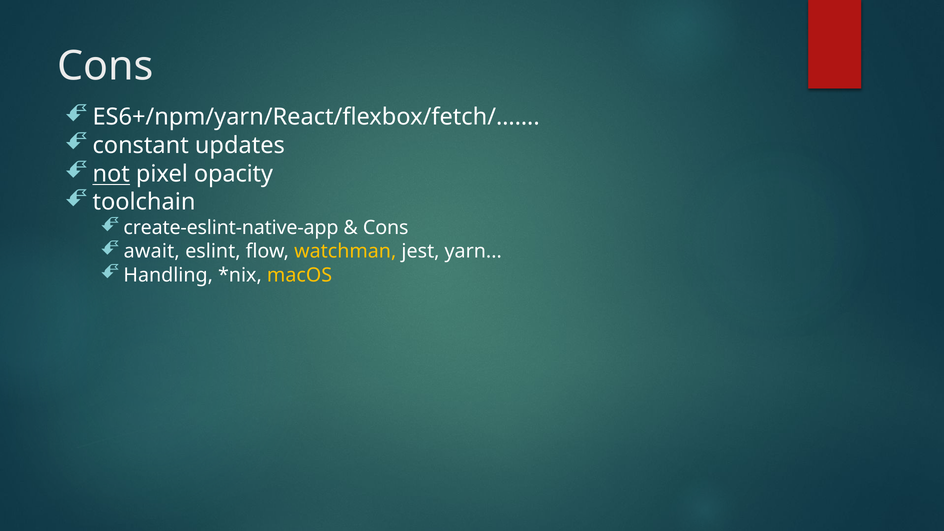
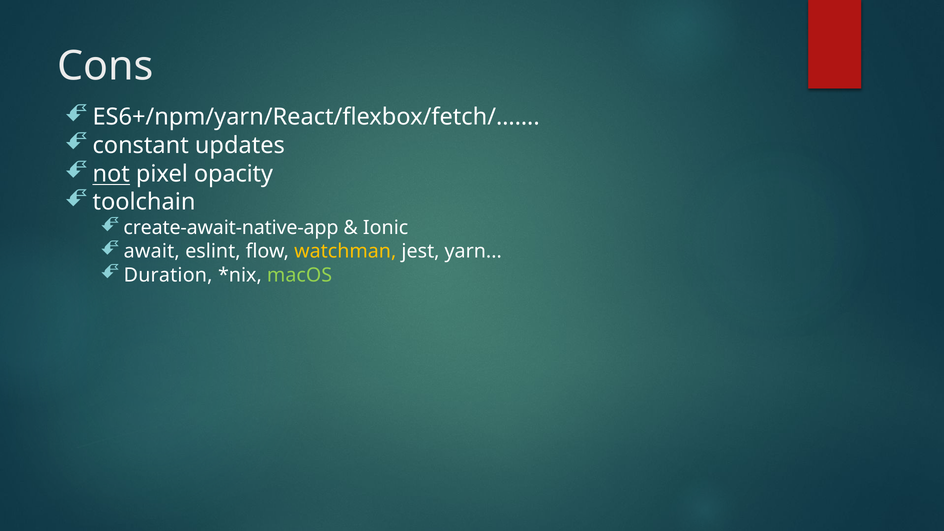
create-eslint-native-app: create-eslint-native-app -> create-await-native-app (231, 228)
Cons: Cons -> Ionic (386, 228)
Handling: Handling -> Duration (168, 275)
macOS colour: yellow -> light green (300, 275)
